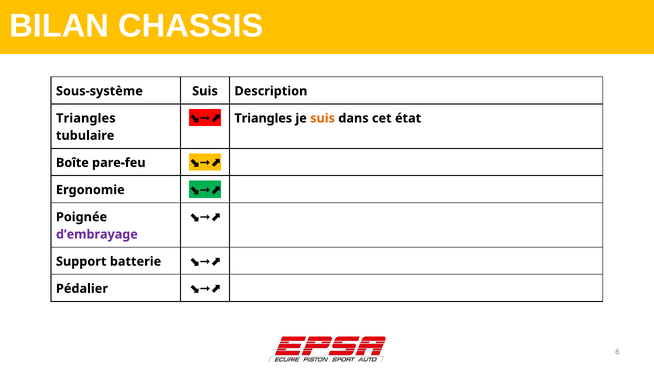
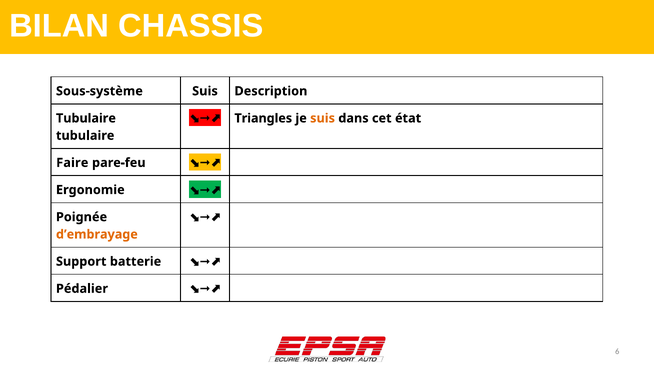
Triangles: Triangles -> Tubulaire (86, 118)
Boîte: Boîte -> Faire (72, 163)
d’embrayage colour: purple -> orange (97, 234)
